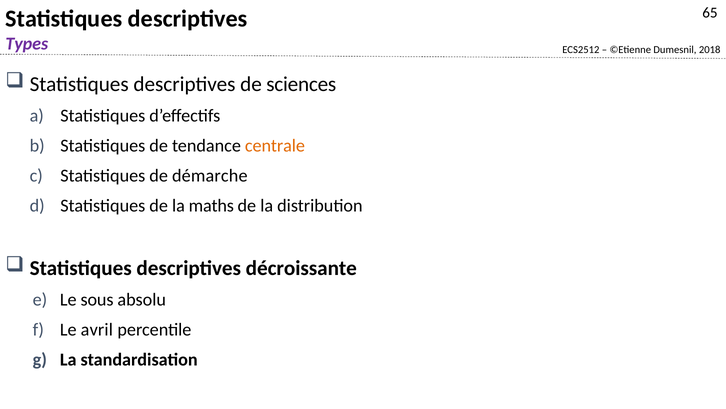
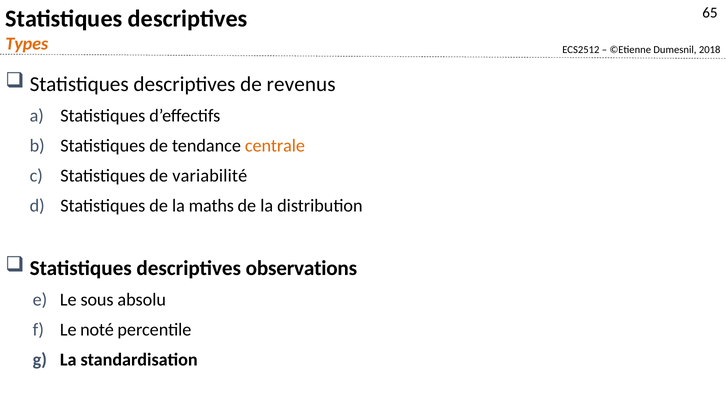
Types colour: purple -> orange (27, 44)
sciences: sciences -> revenus (301, 84)
démarche: démarche -> variabilité (210, 175)
décroissante: décroissante -> observations (301, 268)
avril: avril -> noté (97, 329)
